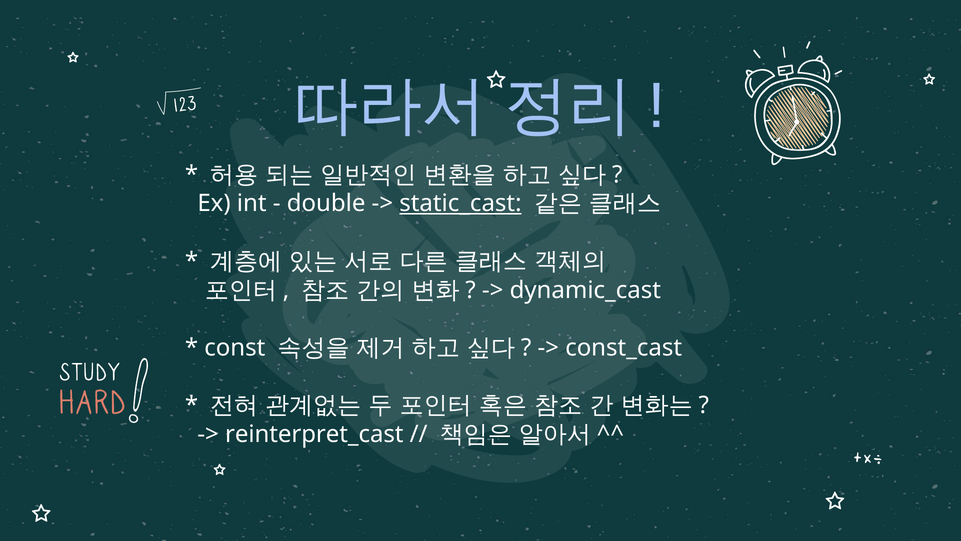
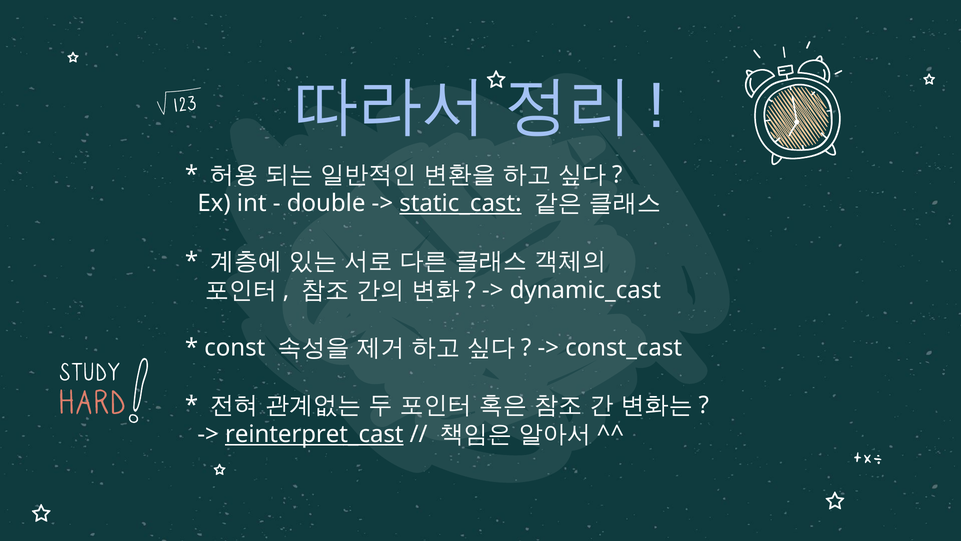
reinterpret_cast underline: none -> present (314, 434)
